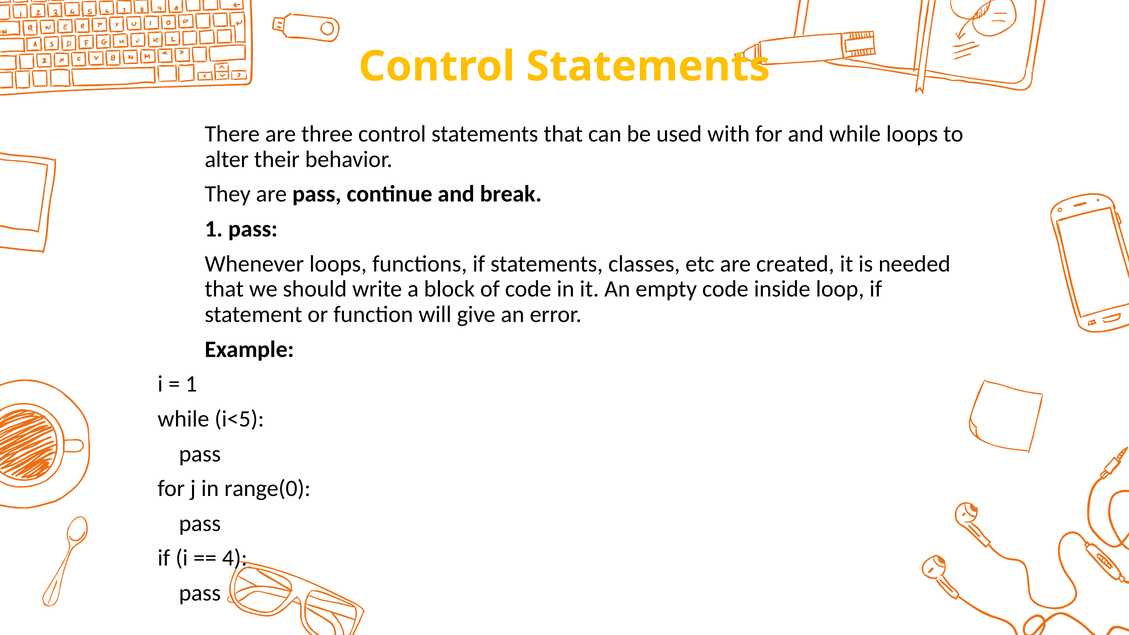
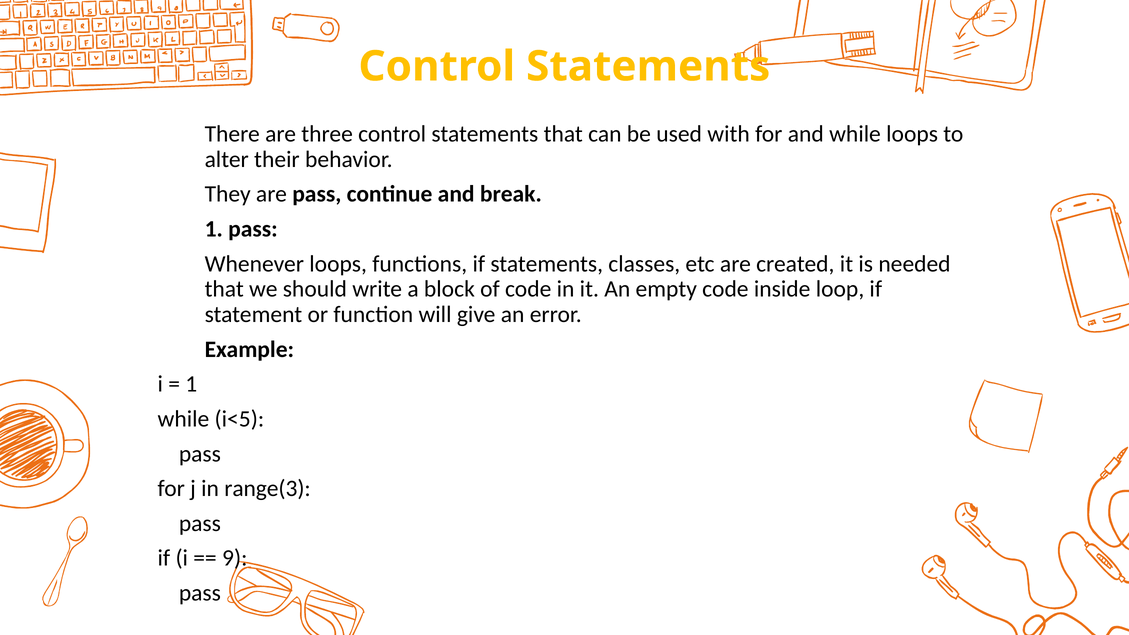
range(0: range(0 -> range(3 (267, 489)
4: 4 -> 9 (235, 558)
